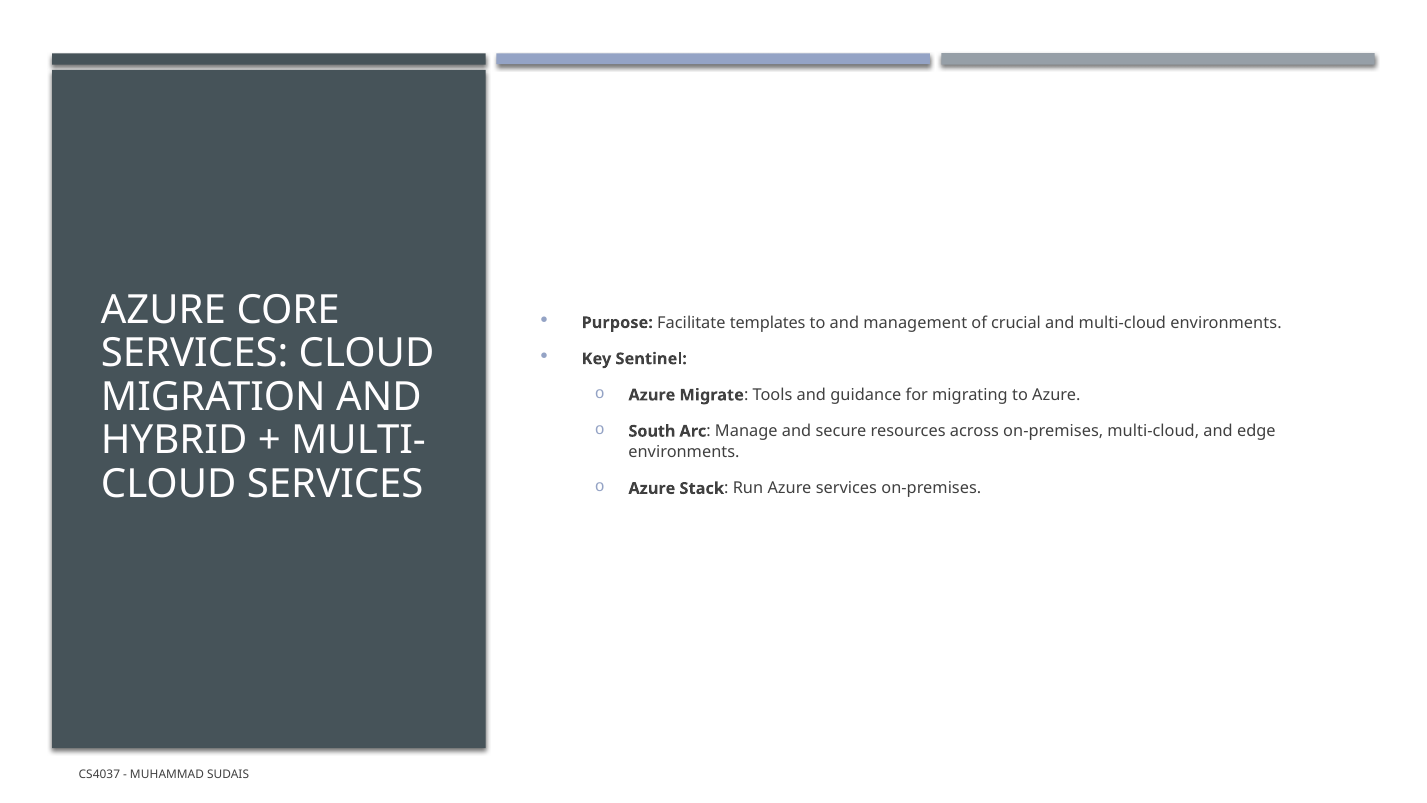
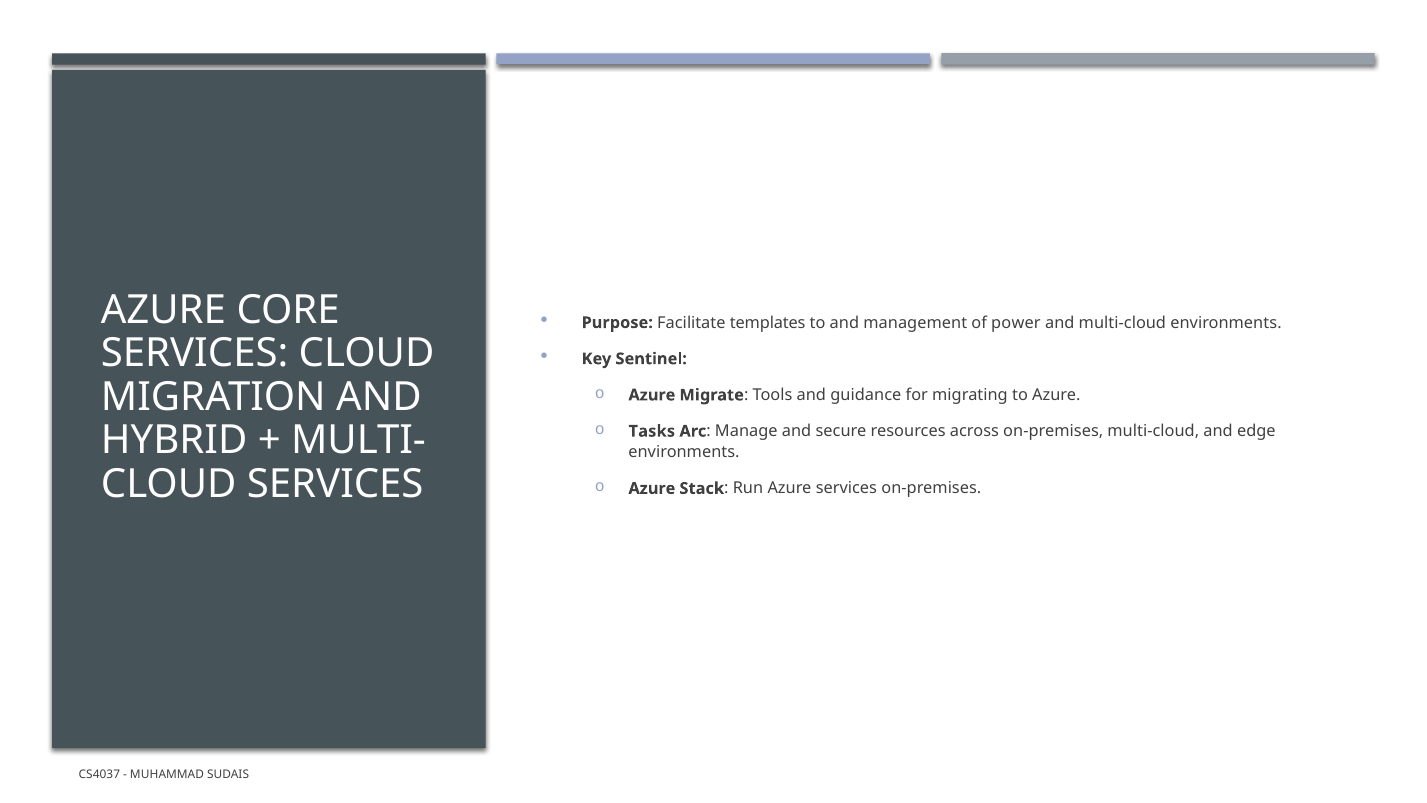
crucial: crucial -> power (1016, 323)
South: South -> Tasks (652, 431)
